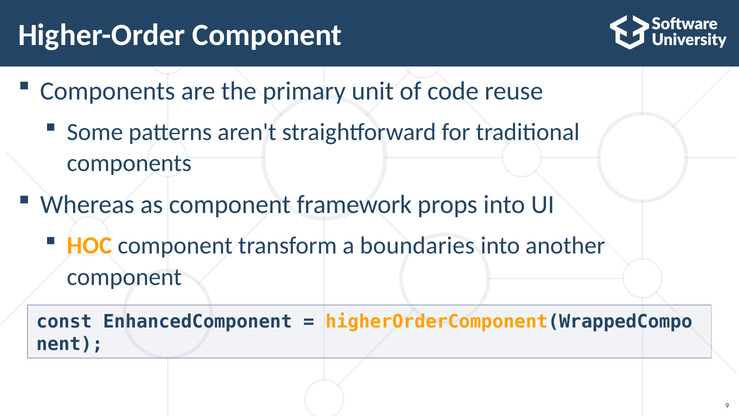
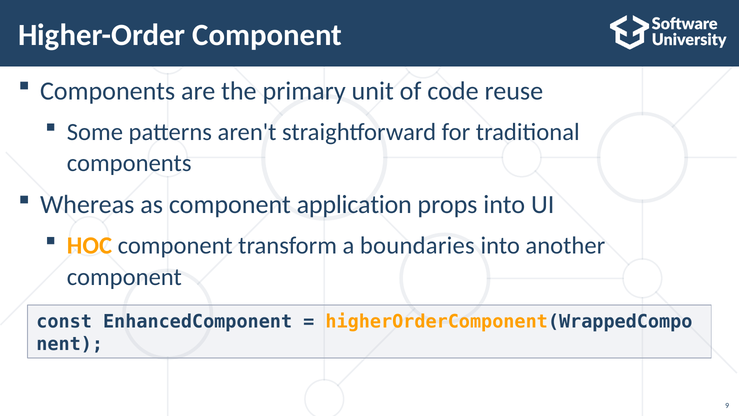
framework: framework -> application (354, 205)
